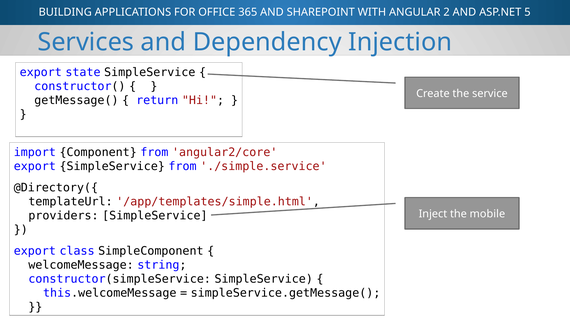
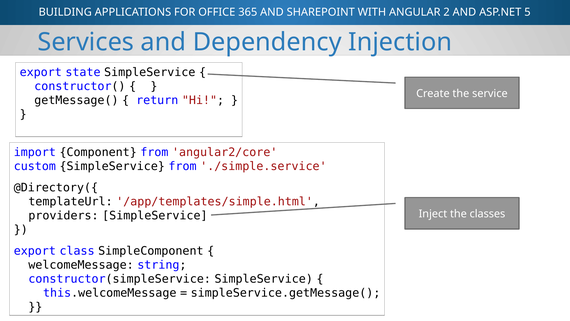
export: export -> custom (35, 166)
mobile: mobile -> classes (487, 214)
